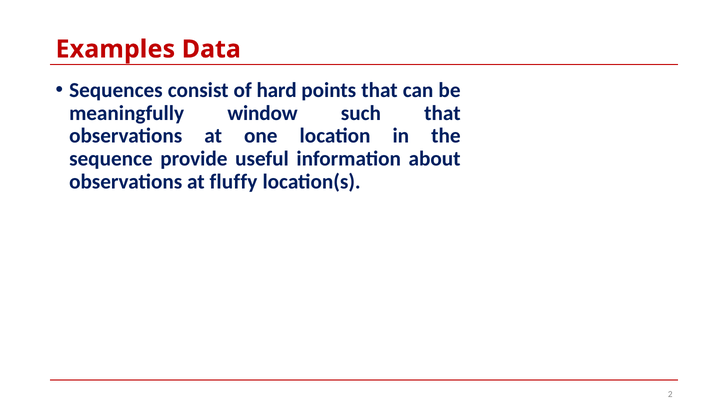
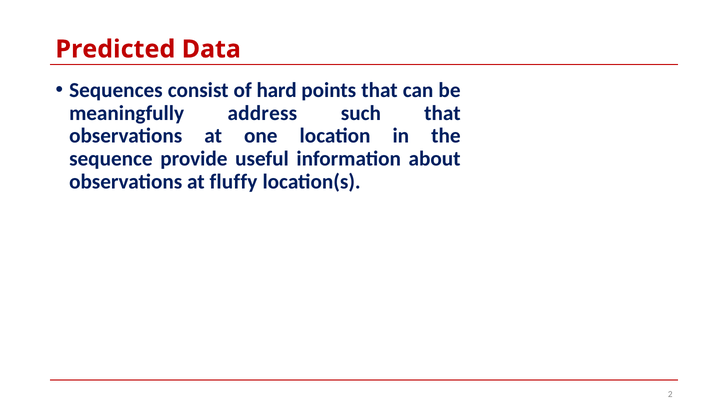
Examples: Examples -> Predicted (115, 49)
window: window -> address (262, 113)
